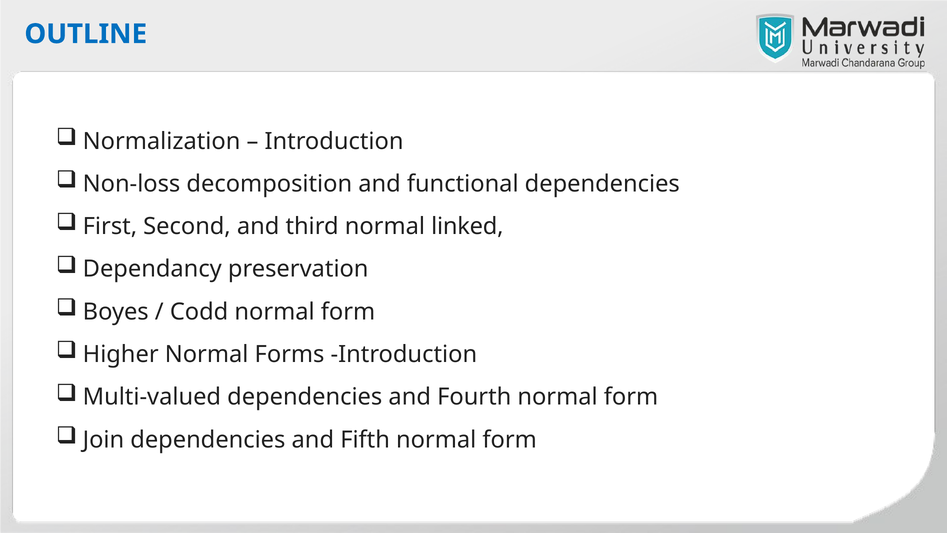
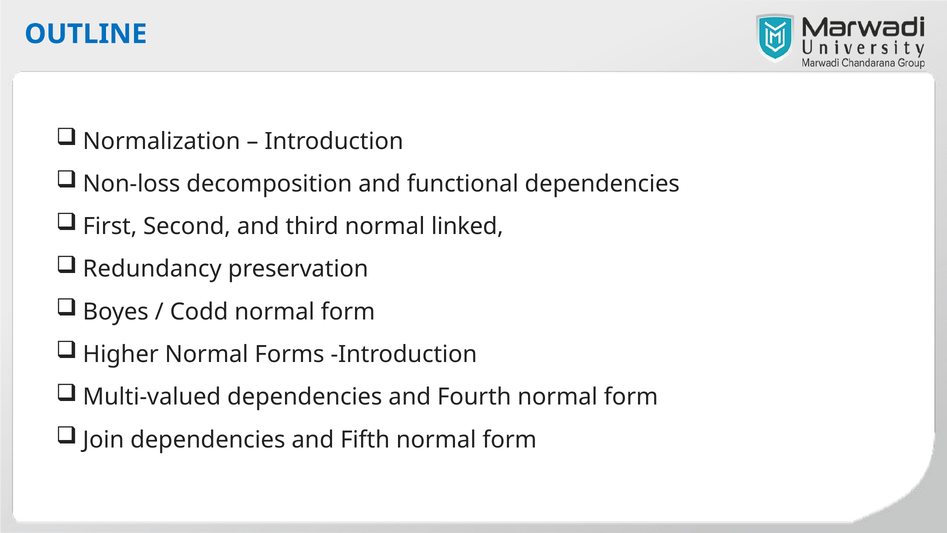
Dependancy: Dependancy -> Redundancy (152, 269)
